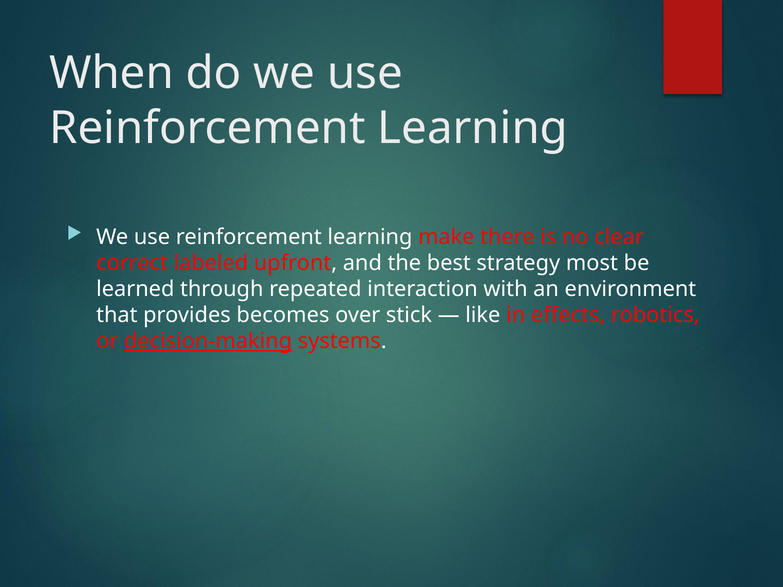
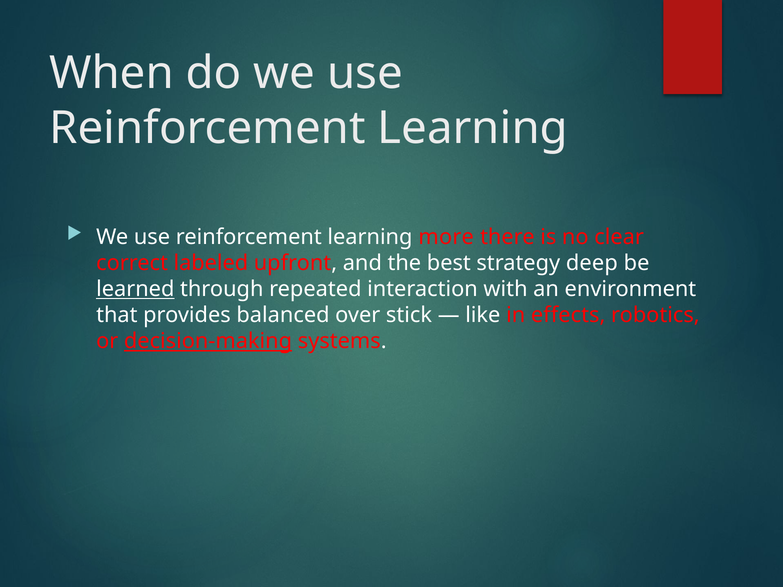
make: make -> more (446, 237)
most: most -> deep (592, 263)
learned underline: none -> present (135, 289)
becomes: becomes -> balanced (283, 315)
